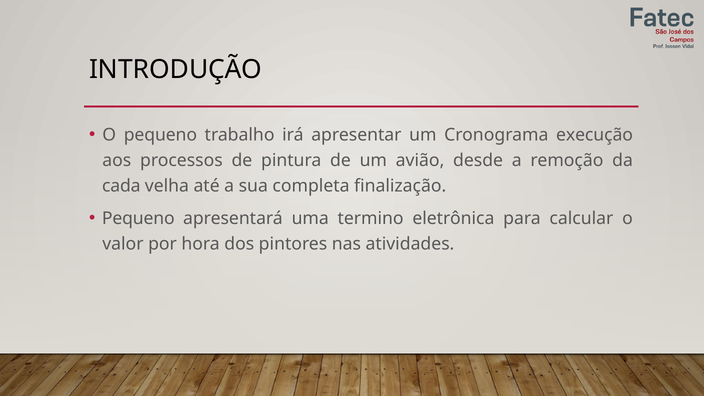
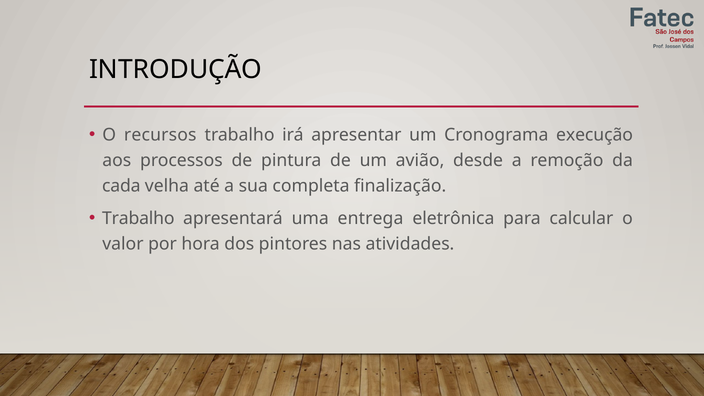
O pequeno: pequeno -> recursos (160, 135)
Pequeno: Pequeno -> Trabalho (138, 218)
termino: termino -> entrega (371, 218)
